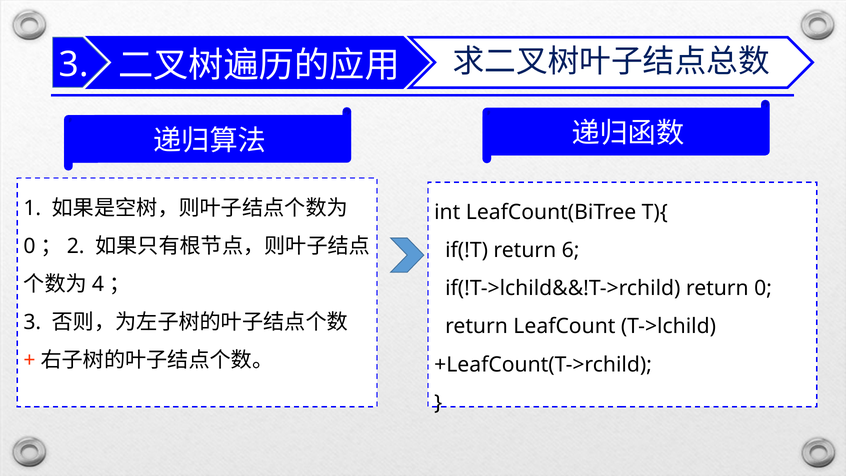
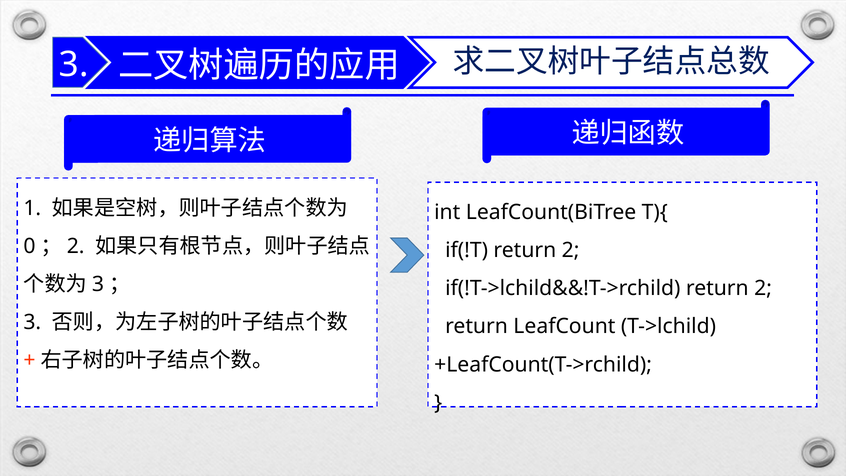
if(!T return 6: 6 -> 2 (571, 250)
4: 4 -> 3 (98, 284)
if(!T->lchild&&!T->rchild return 0: 0 -> 2 (763, 288)
